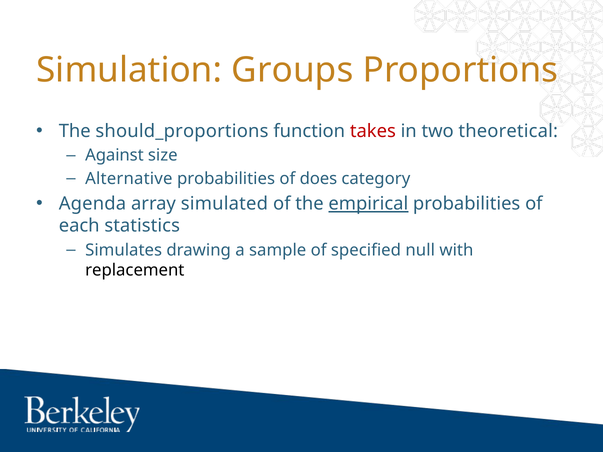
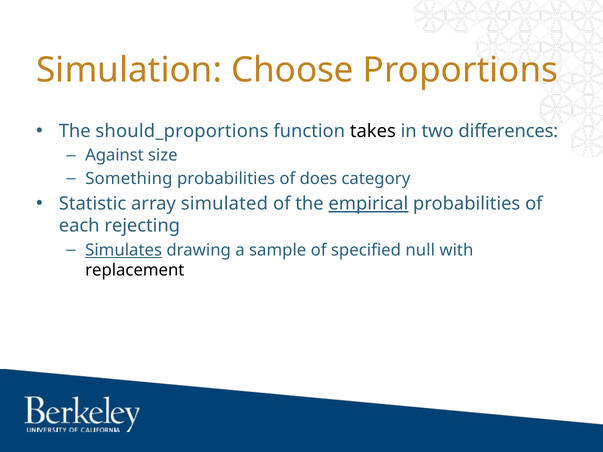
Groups: Groups -> Choose (293, 70)
takes colour: red -> black (373, 131)
theoretical: theoretical -> differences (508, 131)
Alternative: Alternative -> Something (129, 179)
Agenda: Agenda -> Statistic (93, 204)
statistics: statistics -> rejecting (142, 226)
Simulates underline: none -> present (124, 250)
